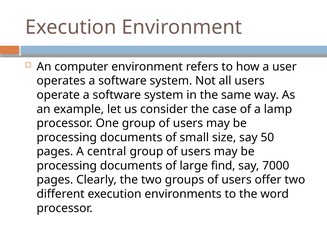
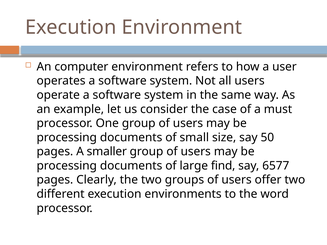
lamp: lamp -> must (278, 109)
central: central -> smaller (107, 152)
7000: 7000 -> 6577 (276, 166)
